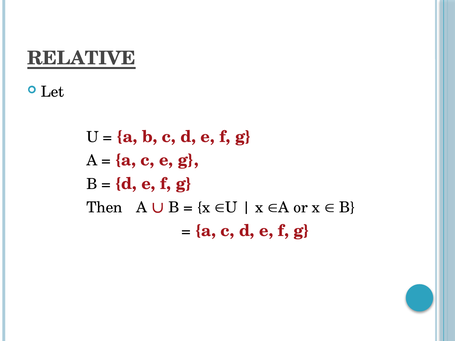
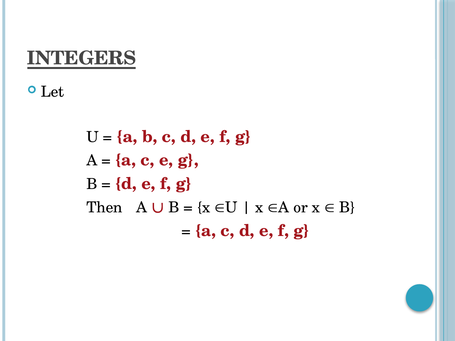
RELATIVE: RELATIVE -> INTEGERS (81, 58)
